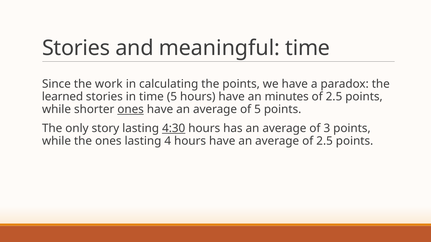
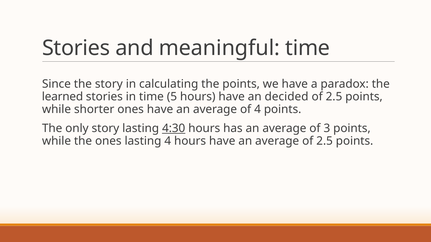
the work: work -> story (109, 84)
minutes: minutes -> decided (287, 97)
ones underline: present -> none (131, 110)
of 5: 5 -> 4 (258, 110)
